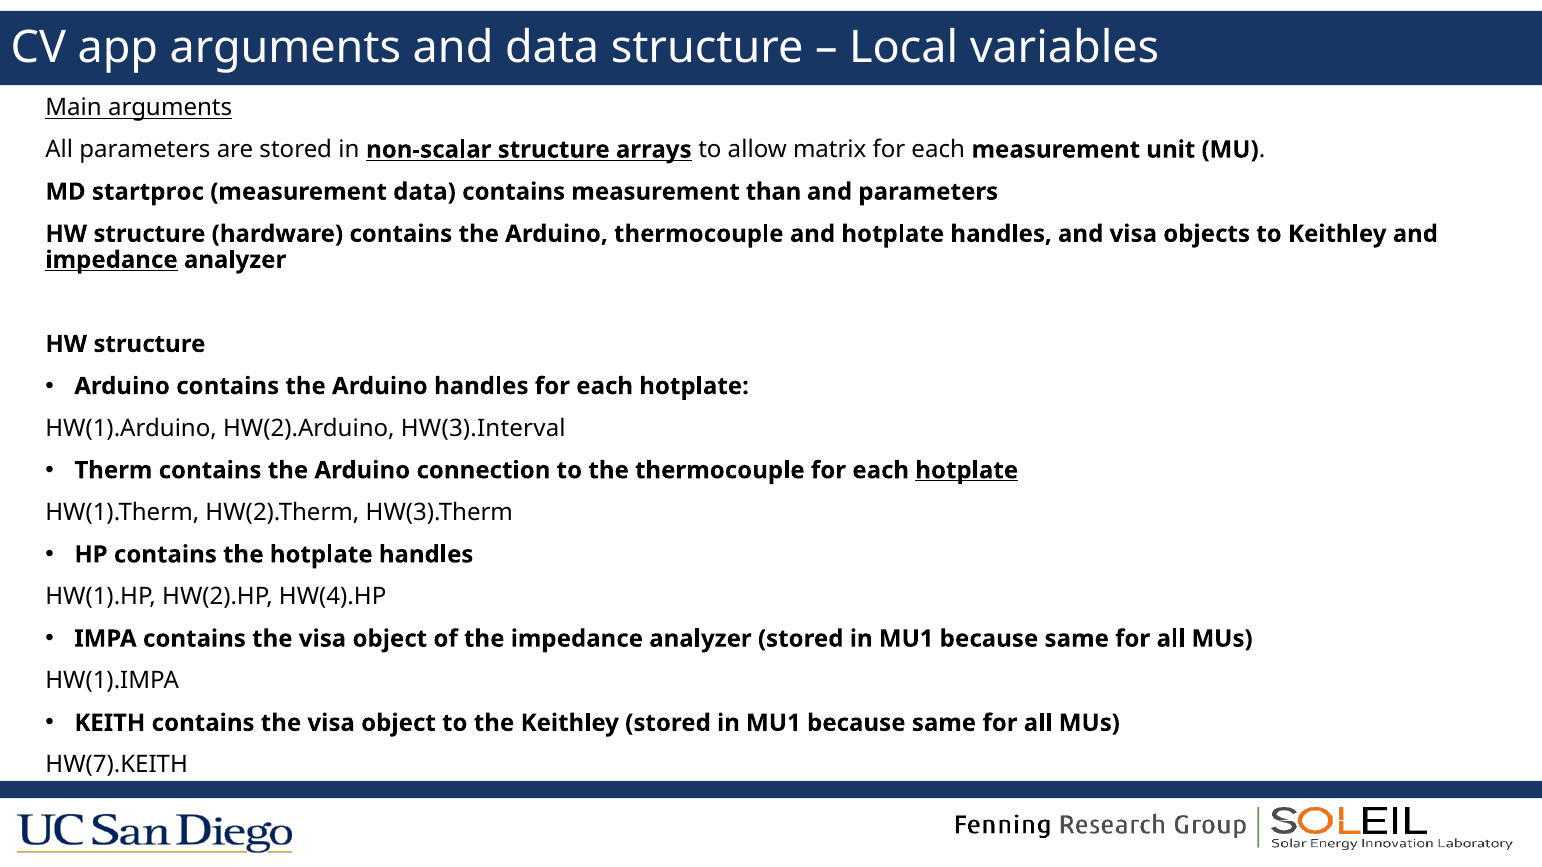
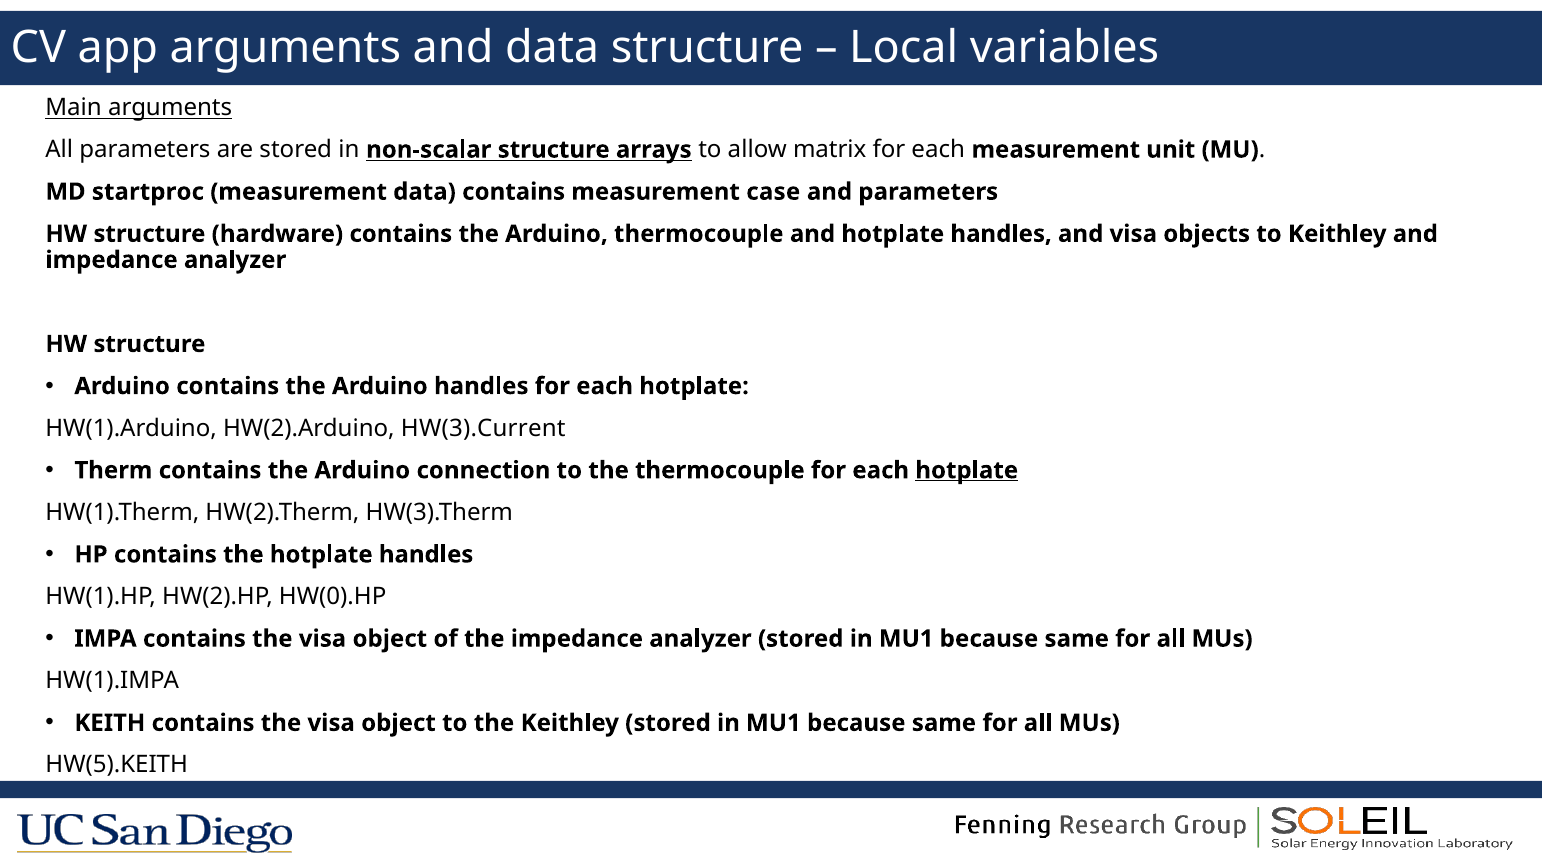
than: than -> case (773, 192)
impedance underline: present -> none (112, 260)
HW(3).Interval: HW(3).Interval -> HW(3).Current (483, 428)
HW(4).HP: HW(4).HP -> HW(0).HP (333, 597)
HW(7).KEITH: HW(7).KEITH -> HW(5).KEITH (117, 765)
